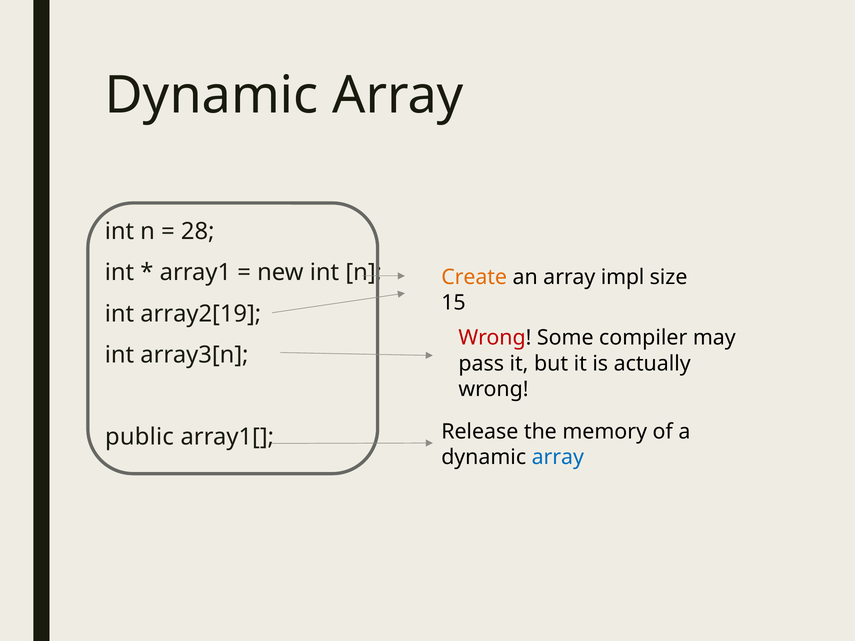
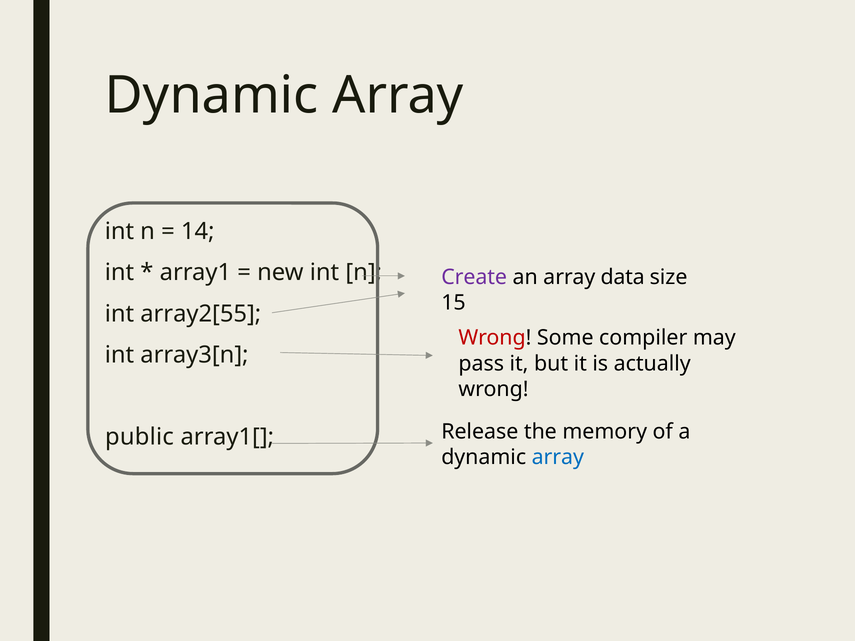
28: 28 -> 14 (198, 232)
Create colour: orange -> purple (474, 277)
impl: impl -> data (623, 277)
array2[19: array2[19 -> array2[55 (201, 314)
